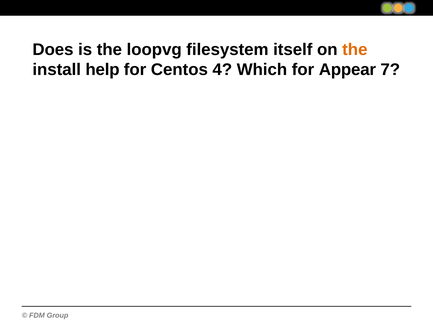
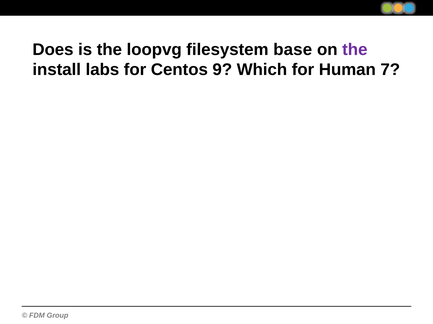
itself: itself -> base (293, 50)
the colour: orange -> purple (355, 50)
help: help -> labs (102, 70)
4: 4 -> 9 (222, 70)
Appear: Appear -> Human (347, 70)
